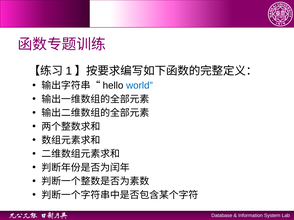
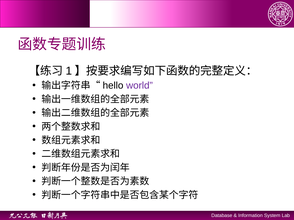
world colour: blue -> purple (139, 86)
